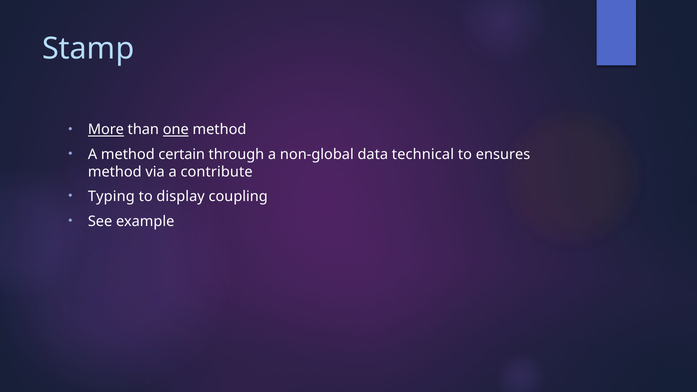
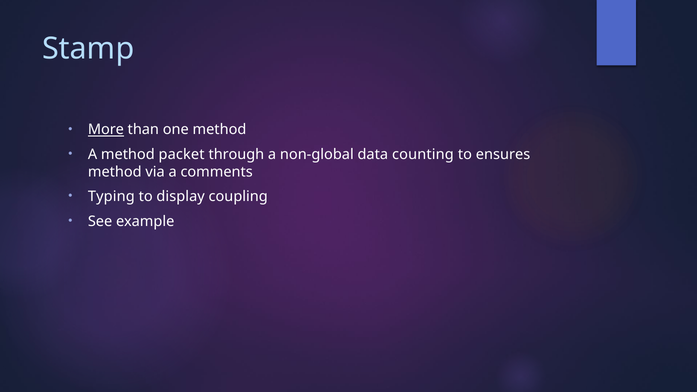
one underline: present -> none (176, 130)
certain: certain -> packet (182, 154)
technical: technical -> counting (423, 154)
contribute: contribute -> comments (217, 172)
